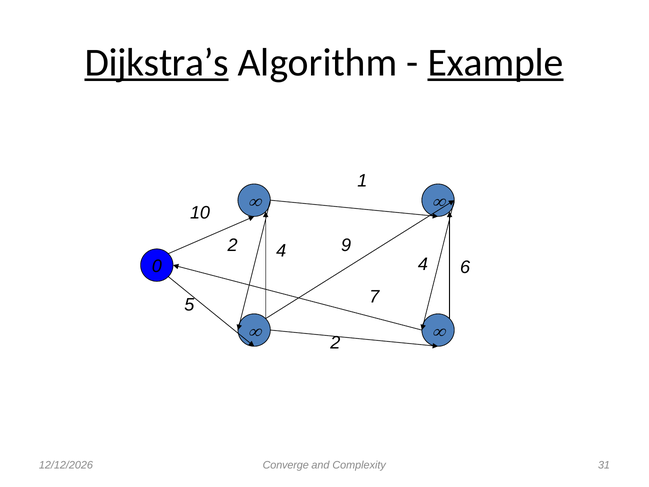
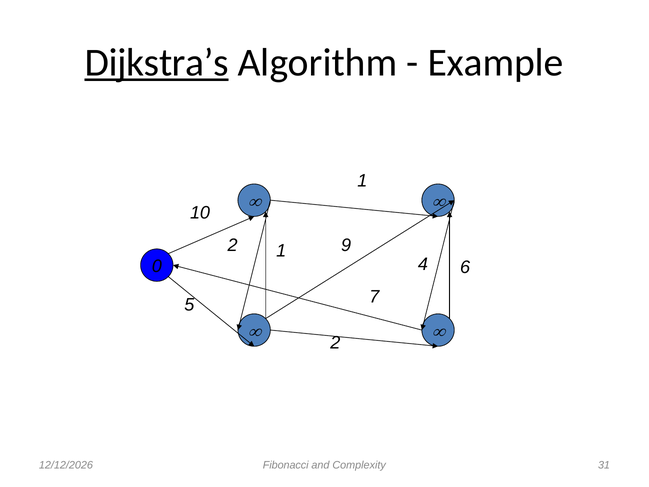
Example underline: present -> none (496, 63)
2 4: 4 -> 1 (281, 251)
Converge: Converge -> Fibonacci (286, 465)
